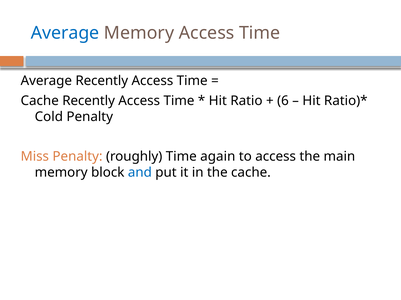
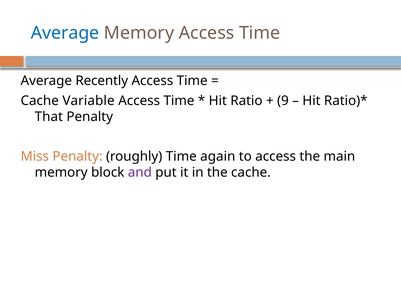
Cache Recently: Recently -> Variable (88, 101)
6: 6 -> 9 (283, 101)
Cold: Cold -> That (49, 117)
and colour: blue -> purple (140, 173)
